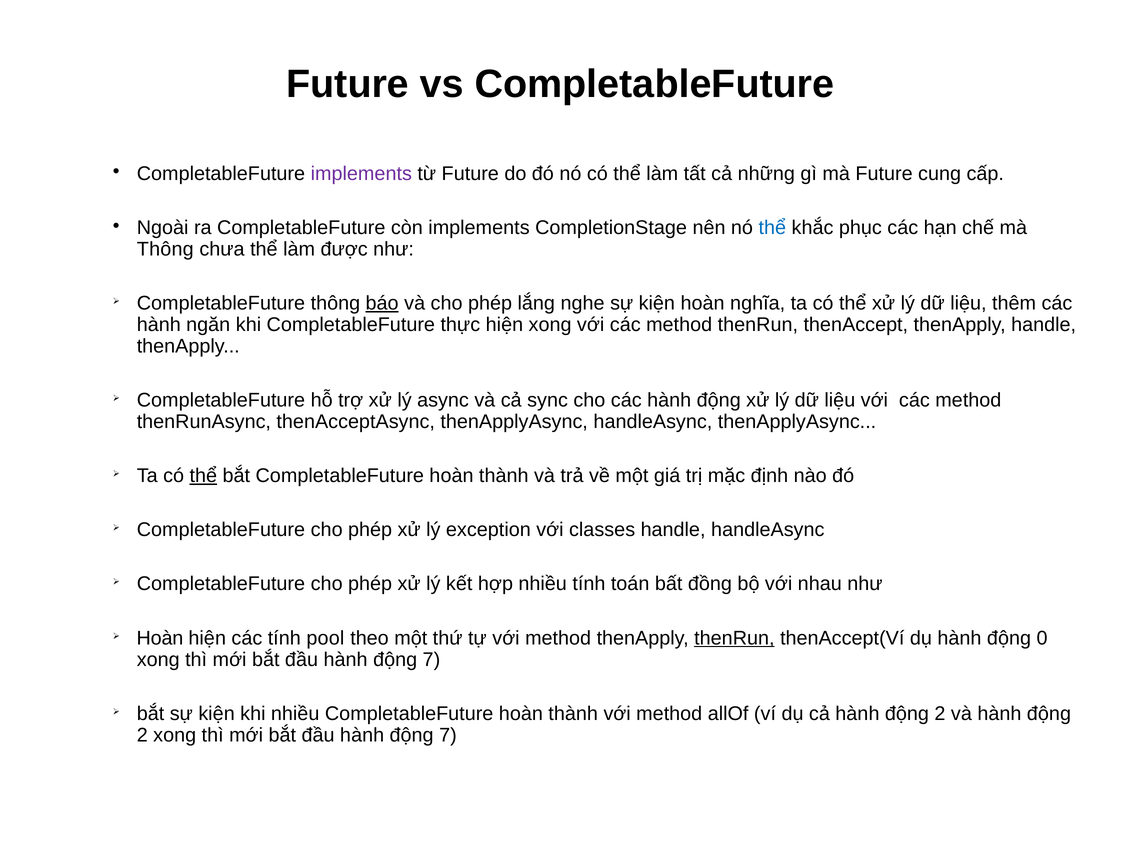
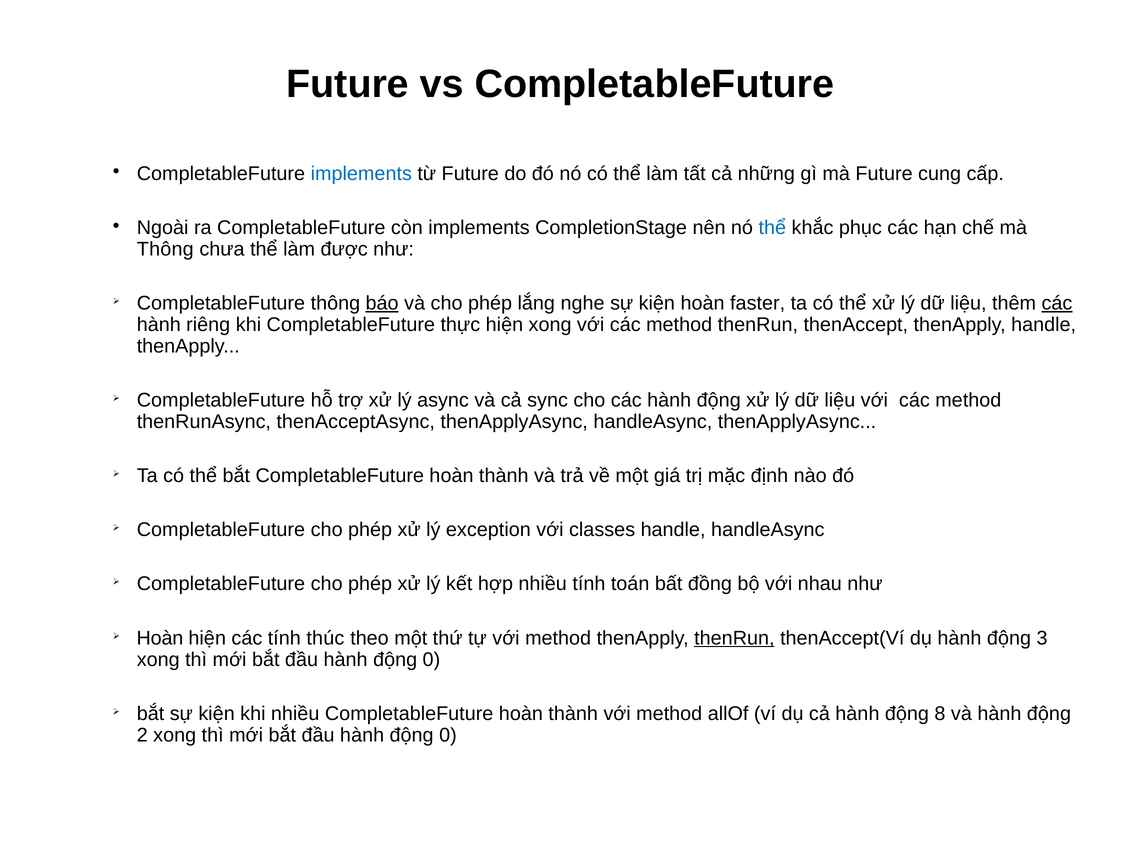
implements colour: purple -> blue (361, 173)
nghĩa: nghĩa -> faster (758, 303)
các underline: none -> present (1057, 303)
ngăn: ngăn -> riêng (208, 324)
thể underline: present -> none (203, 475)
pool: pool -> thúc (325, 638)
0: 0 -> 3 (1042, 638)
7: 7 -> 0 (431, 659)
cả hành động 2: 2 -> 8 (940, 713)
7: 7 -> 0 (448, 735)
